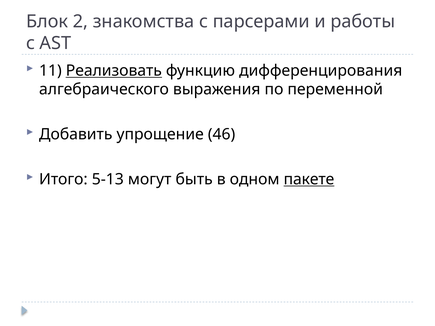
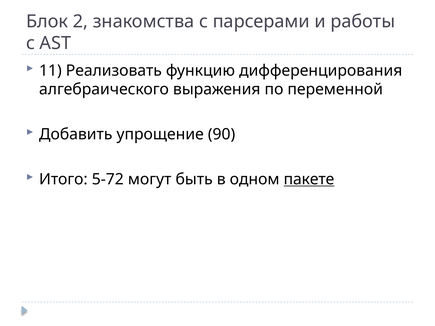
Реализовать underline: present -> none (114, 71)
46: 46 -> 90 (222, 134)
5-13: 5-13 -> 5-72 (108, 179)
